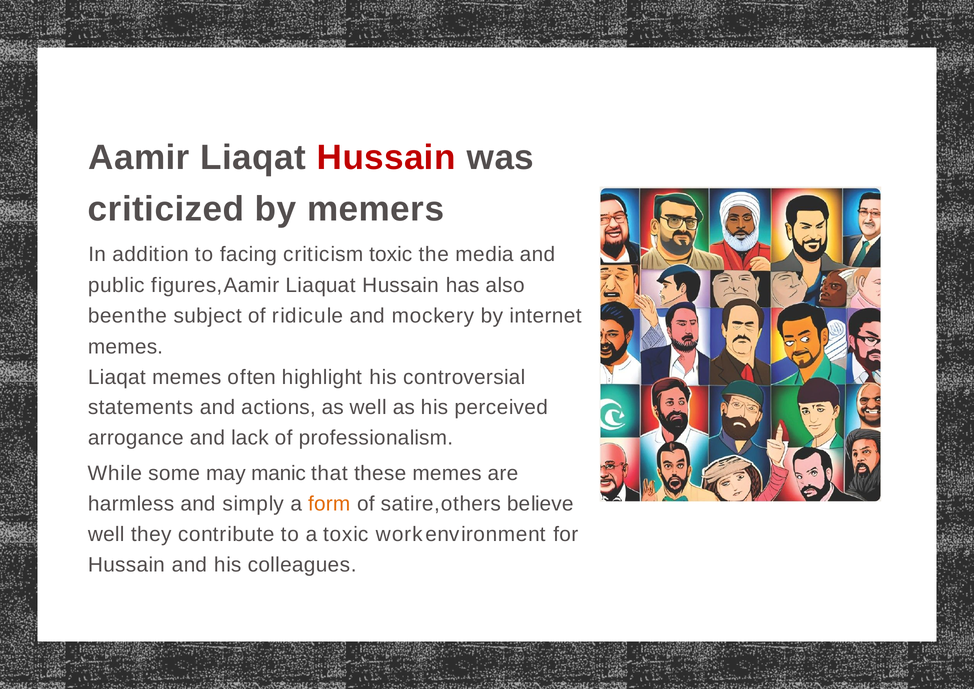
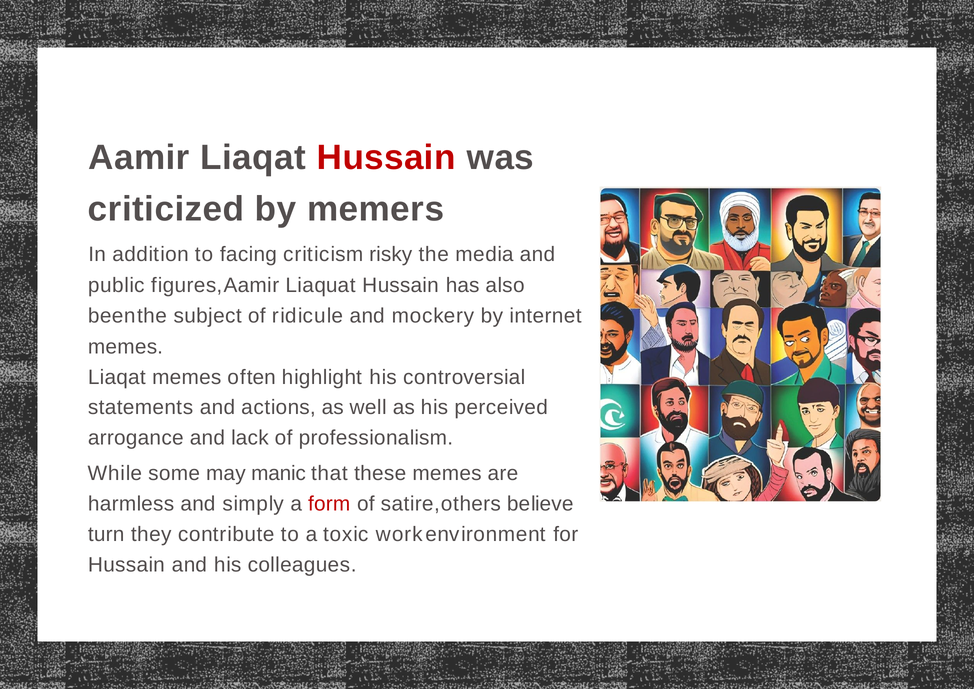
criticism toxic: toxic -> risky (391, 254)
form colour: orange -> red (329, 504)
well: well -> turn (106, 534)
